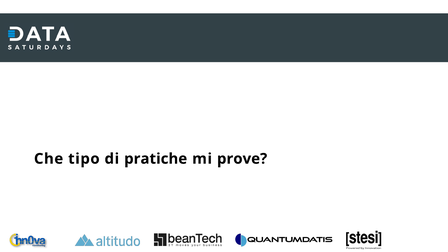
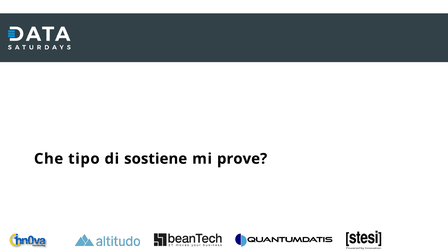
pratiche: pratiche -> sostiene (156, 159)
